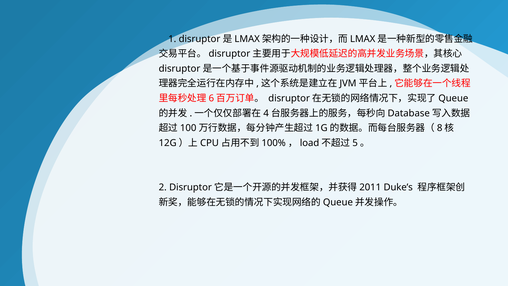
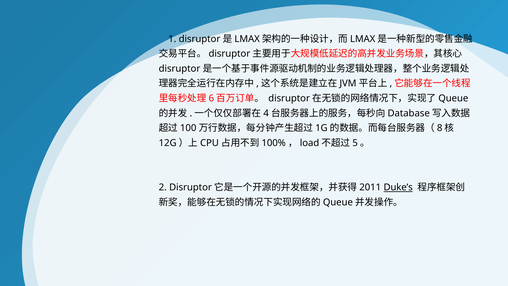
Duke’s underline: none -> present (398, 187)
